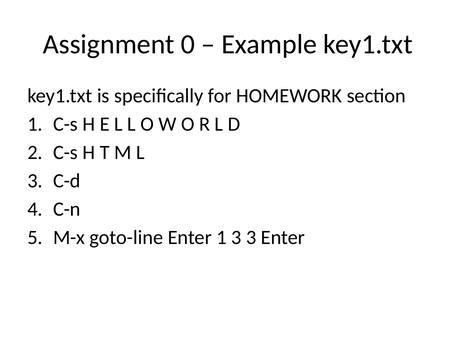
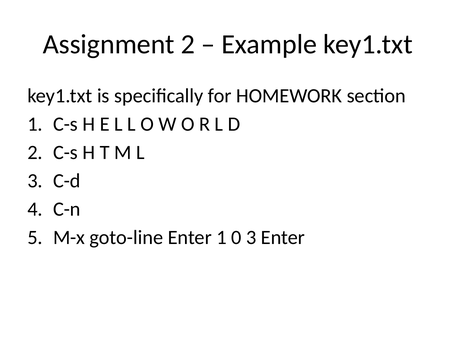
Assignment 0: 0 -> 2 (188, 44)
1 3: 3 -> 0 (236, 238)
